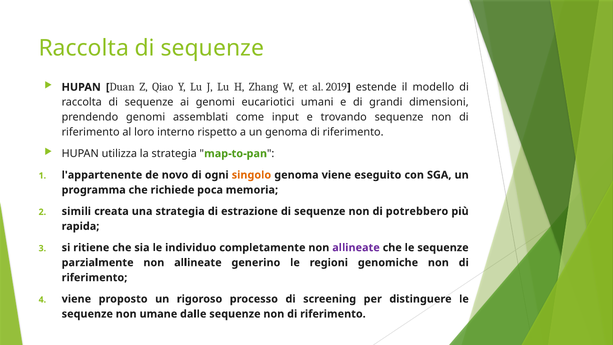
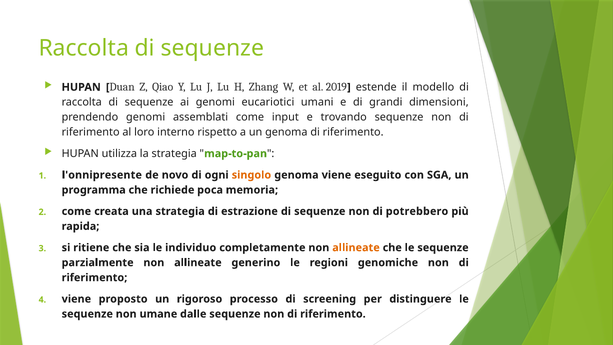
l'appartenente: l'appartenente -> l'onnipresente (102, 175)
simili: simili -> come (76, 211)
allineate colour: purple -> orange (356, 248)
